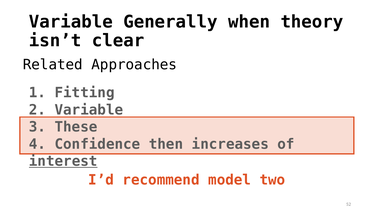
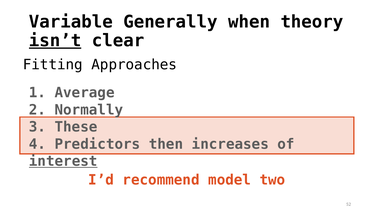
isn’t underline: none -> present (55, 41)
Related: Related -> Fitting (53, 65)
Fitting: Fitting -> Average (85, 93)
2 Variable: Variable -> Normally (89, 110)
Confidence: Confidence -> Predictors (97, 144)
